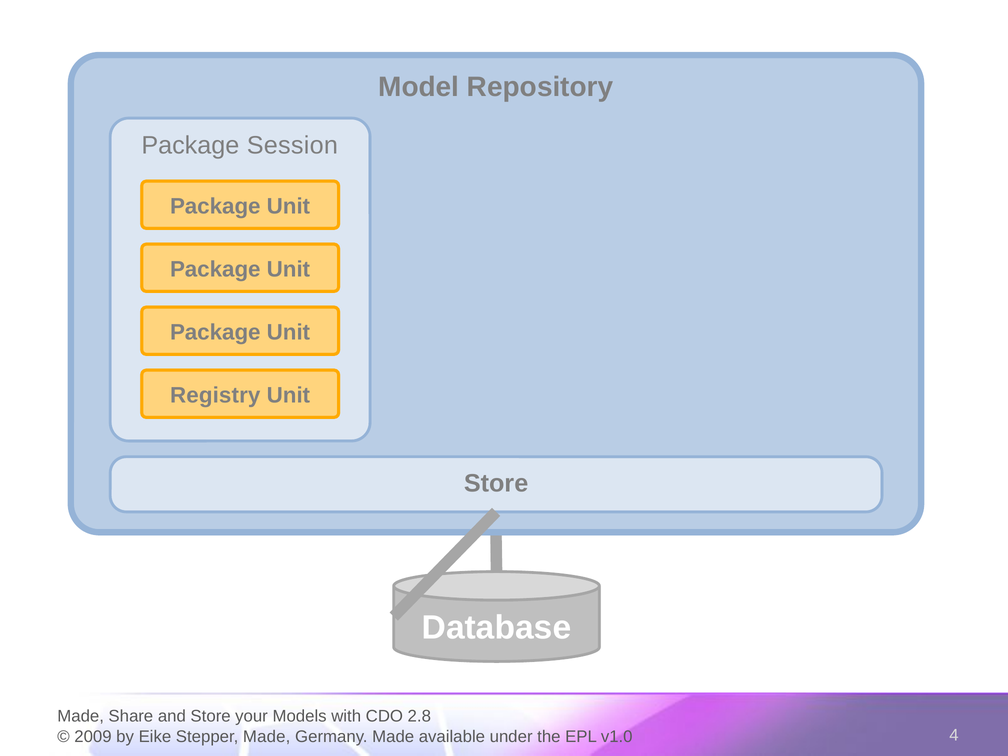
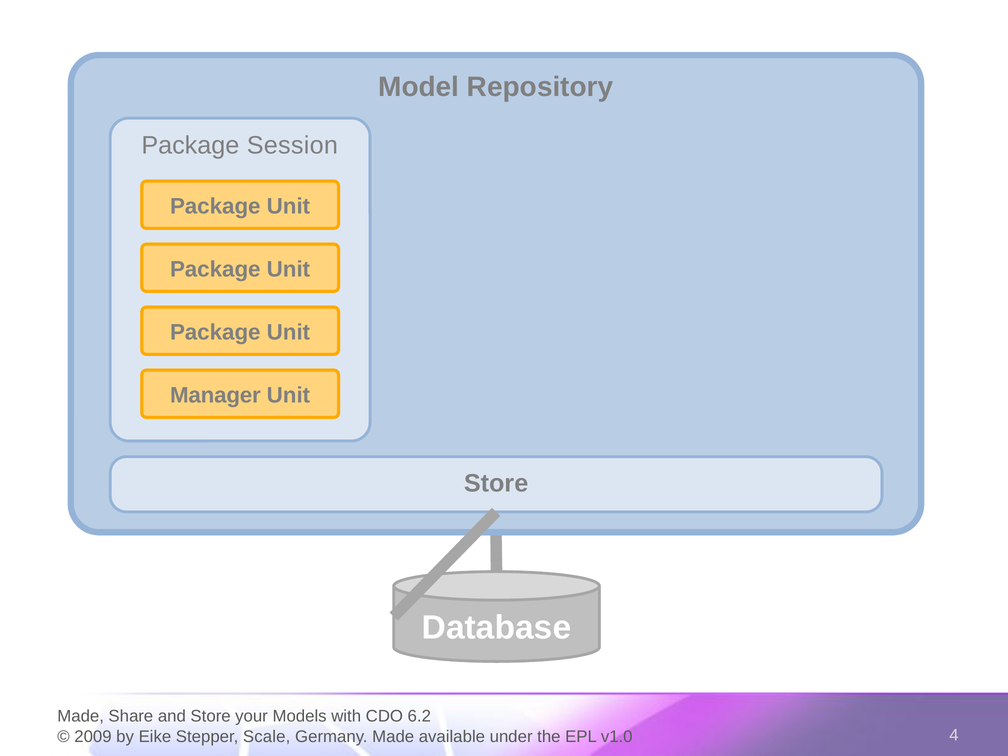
Registry: Registry -> Manager (215, 395)
2.8: 2.8 -> 6.2 (419, 716)
Stepper Made: Made -> Scale (267, 736)
